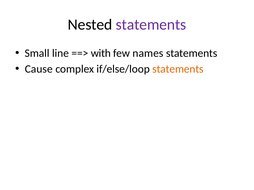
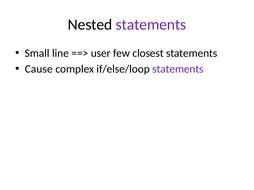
with: with -> user (101, 53)
names: names -> closest (148, 53)
statements colour: orange -> purple (178, 69)
